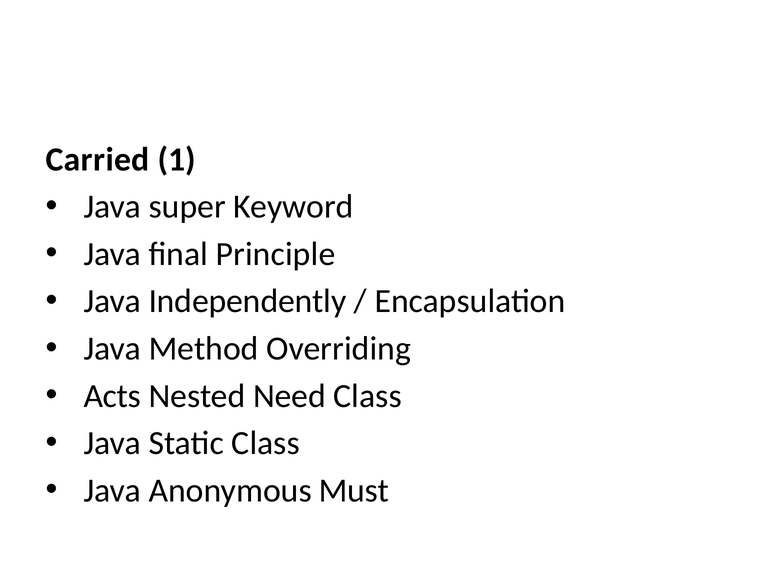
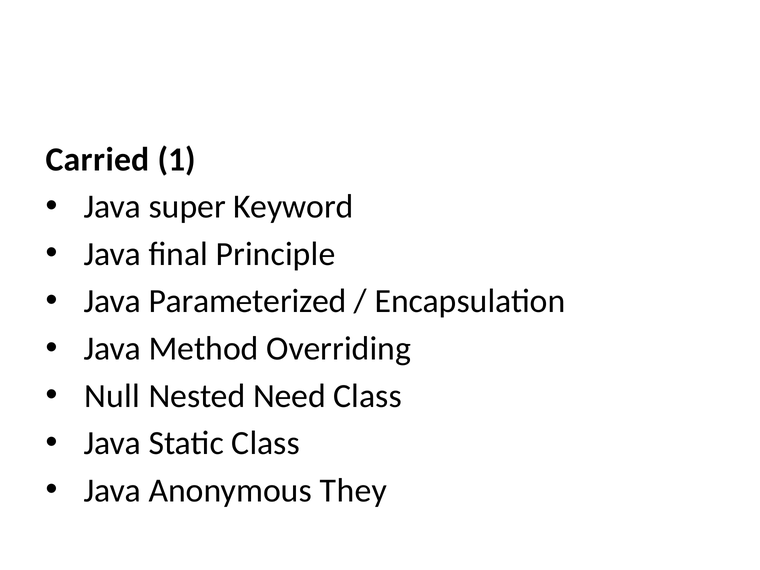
Independently: Independently -> Parameterized (247, 301)
Acts: Acts -> Null (112, 396)
Must: Must -> They (353, 491)
